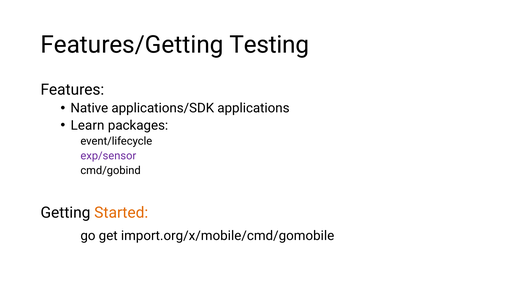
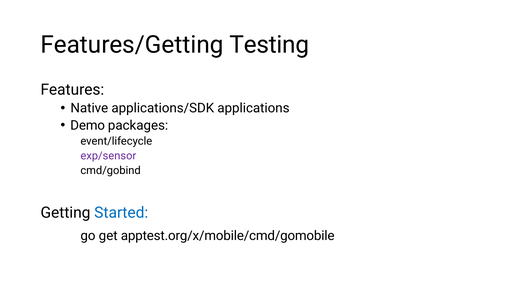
Learn: Learn -> Demo (88, 125)
Started colour: orange -> blue (121, 213)
import.org/x/mobile/cmd/gomobile: import.org/x/mobile/cmd/gomobile -> apptest.org/x/mobile/cmd/gomobile (228, 236)
